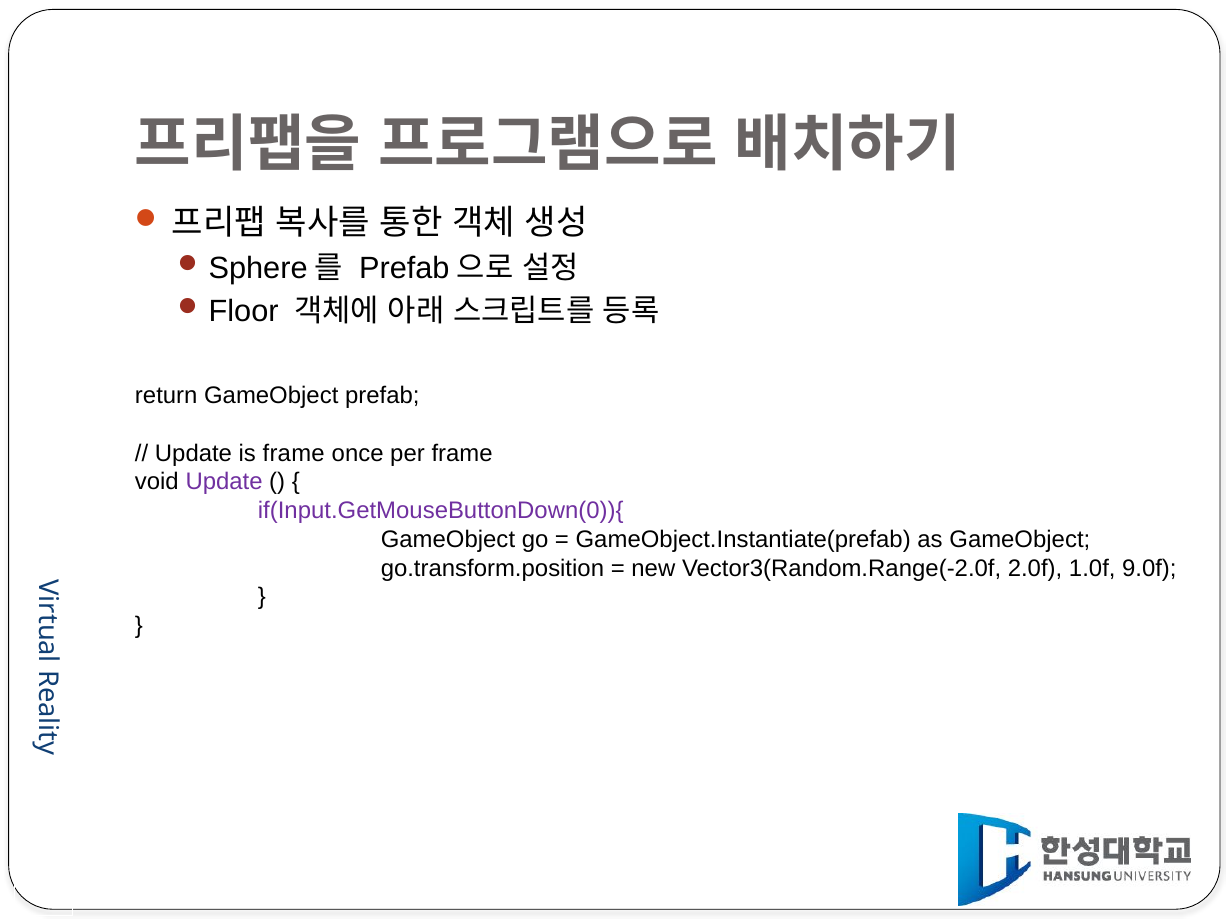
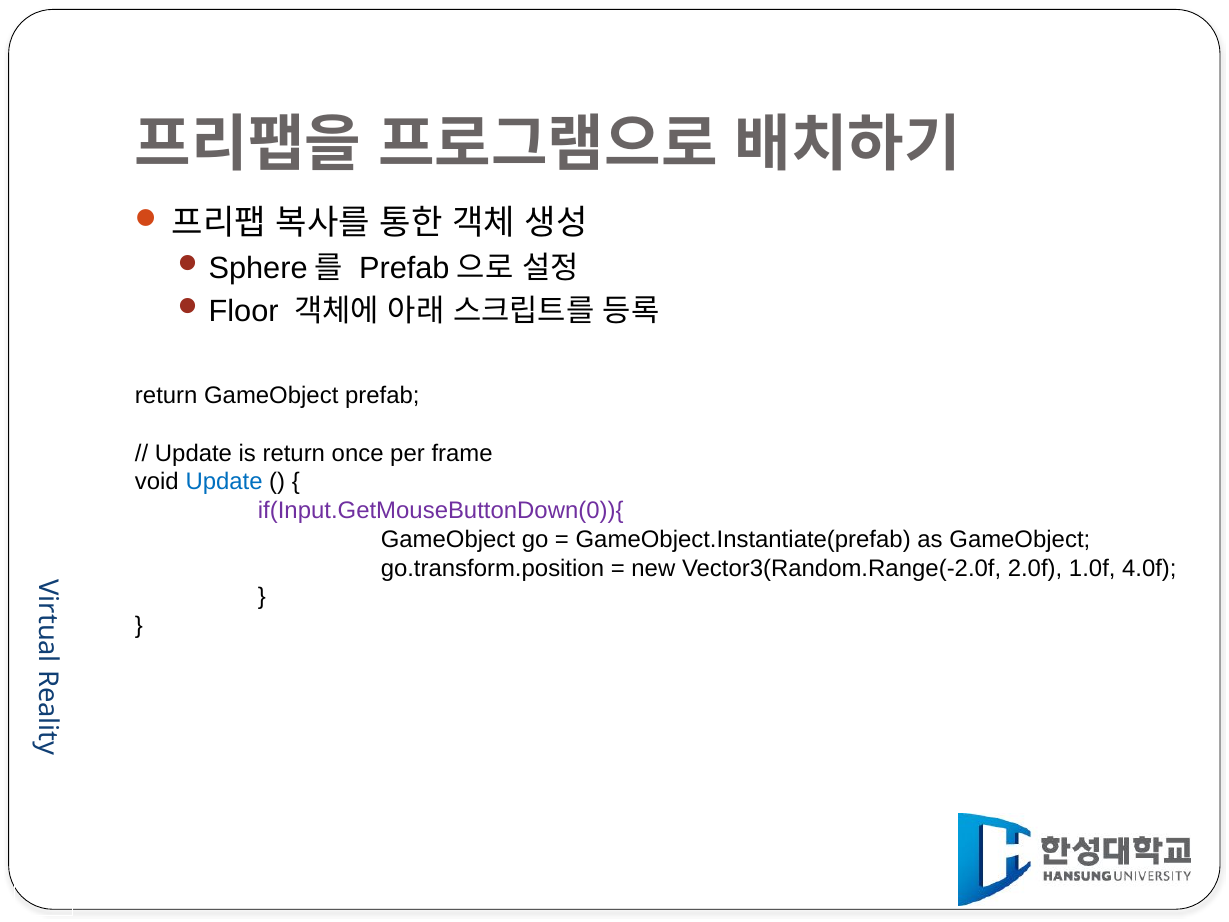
is frame: frame -> return (294, 453)
Update colour: purple -> blue (224, 482)
9.0f: 9.0f -> 4.0f (1149, 568)
